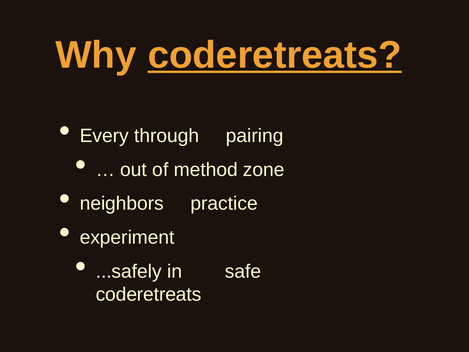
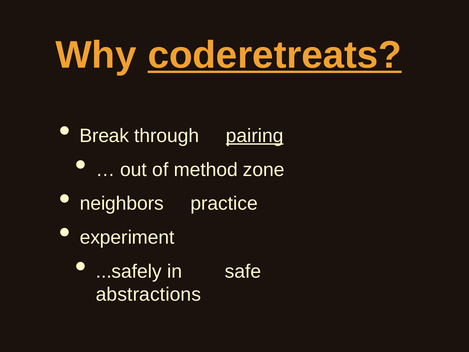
Every: Every -> Break (104, 136)
pairing underline: none -> present (255, 136)
coderetreats: coderetreats -> abstractions (148, 294)
